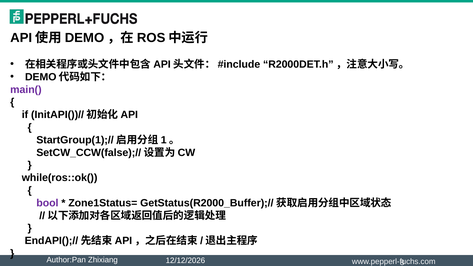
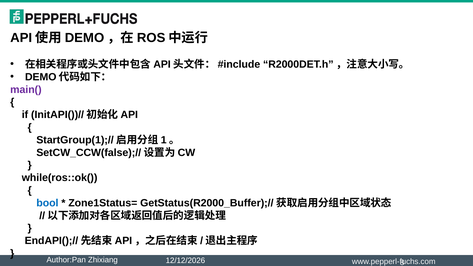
bool colour: purple -> blue (47, 203)
